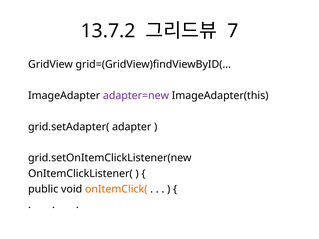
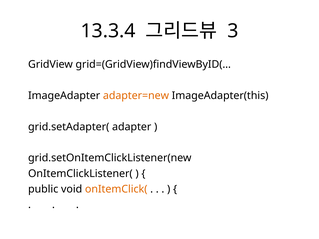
13.7.2: 13.7.2 -> 13.3.4 (108, 31)
7: 7 -> 3 (233, 31)
adapter=new colour: purple -> orange (136, 96)
